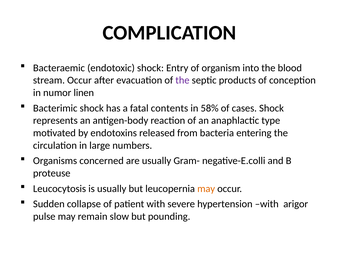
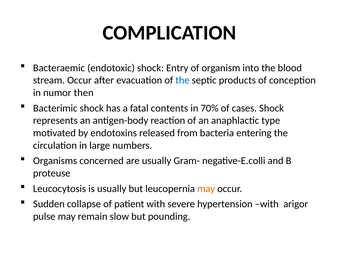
the colour: purple -> blue (182, 80)
linen: linen -> then (84, 93)
58%: 58% -> 70% (210, 108)
